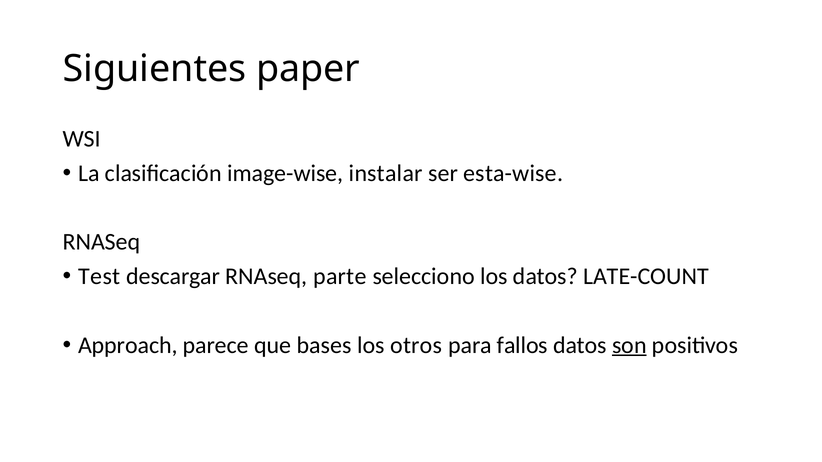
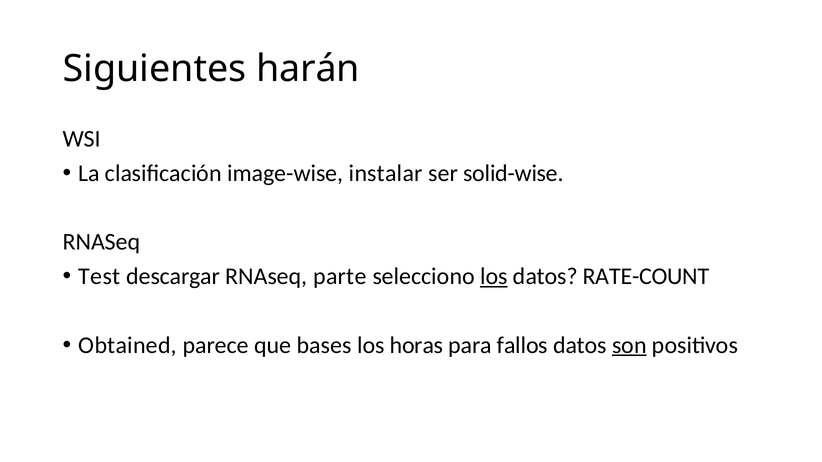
paper: paper -> harán (308, 69)
esta-wise: esta-wise -> solid-wise (513, 173)
los underline: none -> present (494, 277)
LATE-COUNT: LATE-COUNT -> RATE-COUNT (646, 277)
Approach: Approach -> Obtained (128, 345)
otros: otros -> horas (416, 345)
